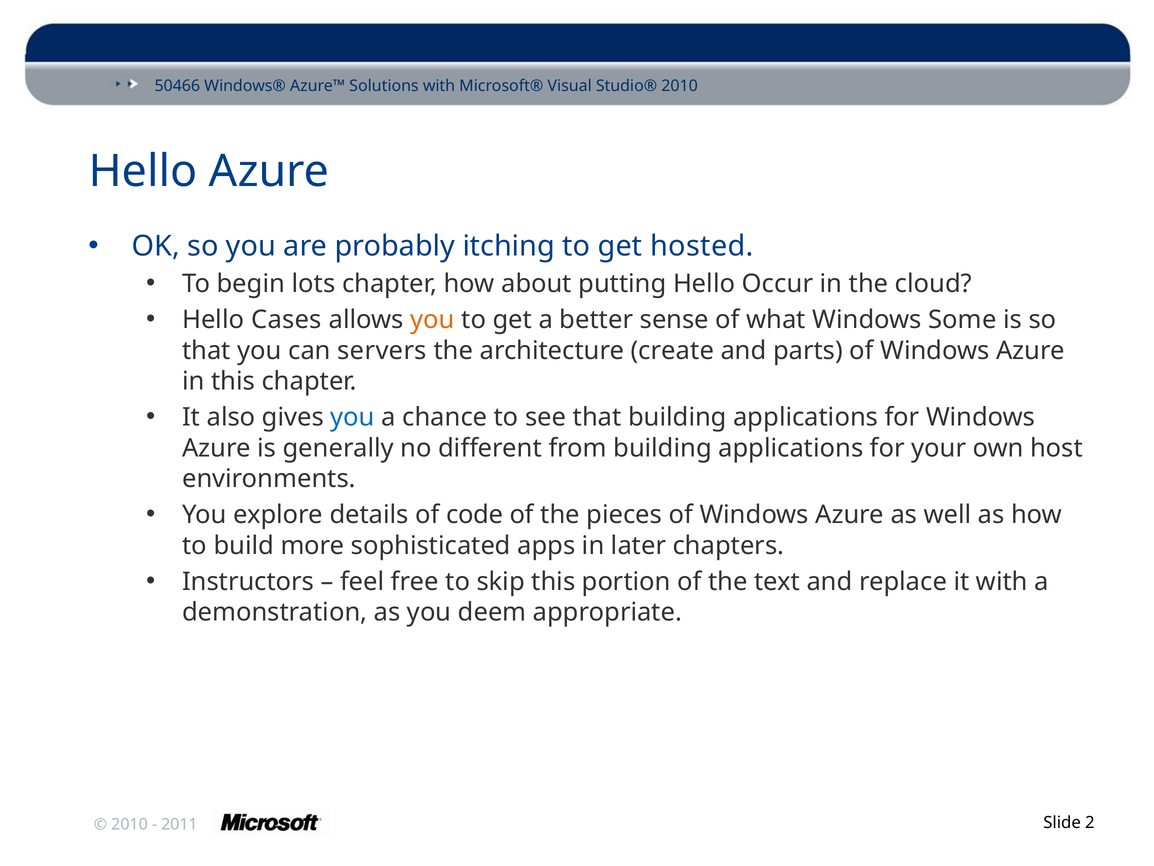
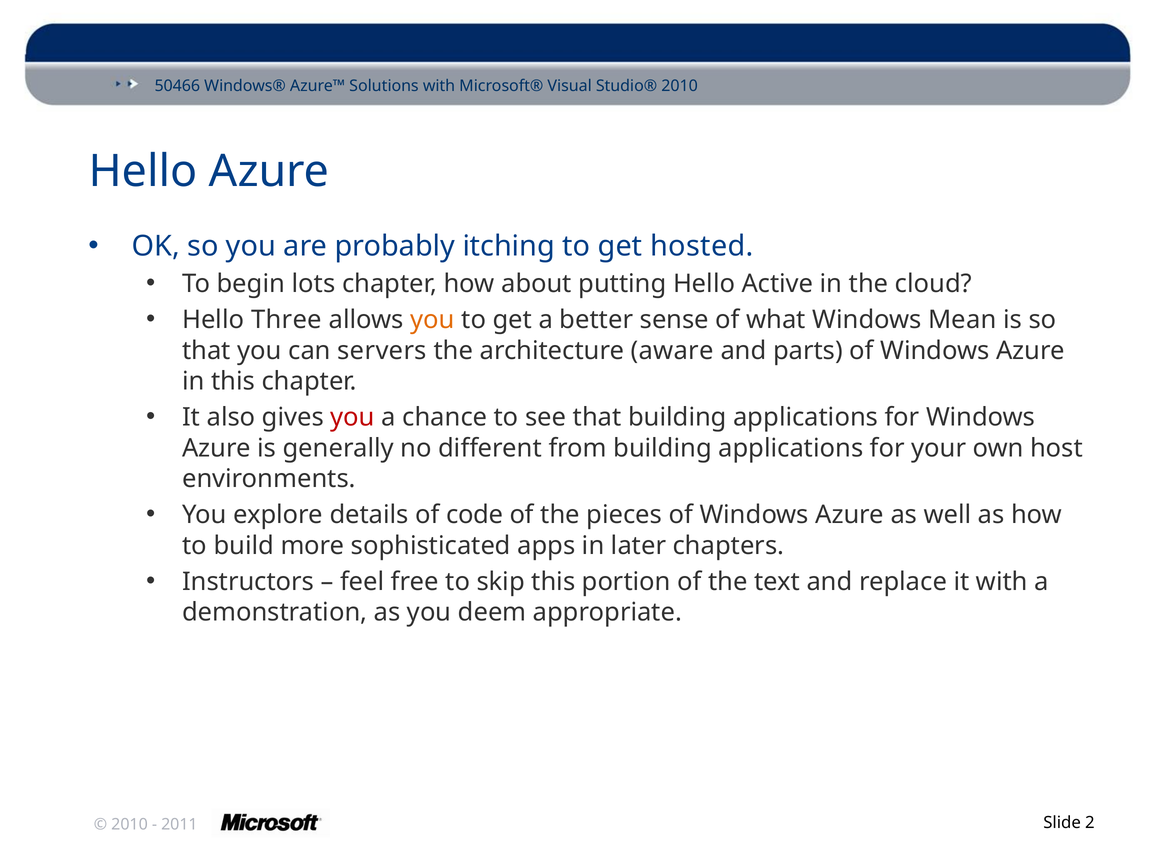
Occur: Occur -> Active (777, 284)
Cases: Cases -> Three (286, 320)
Some: Some -> Mean (962, 320)
create: create -> aware (672, 351)
you colour: blue -> red (353, 417)
